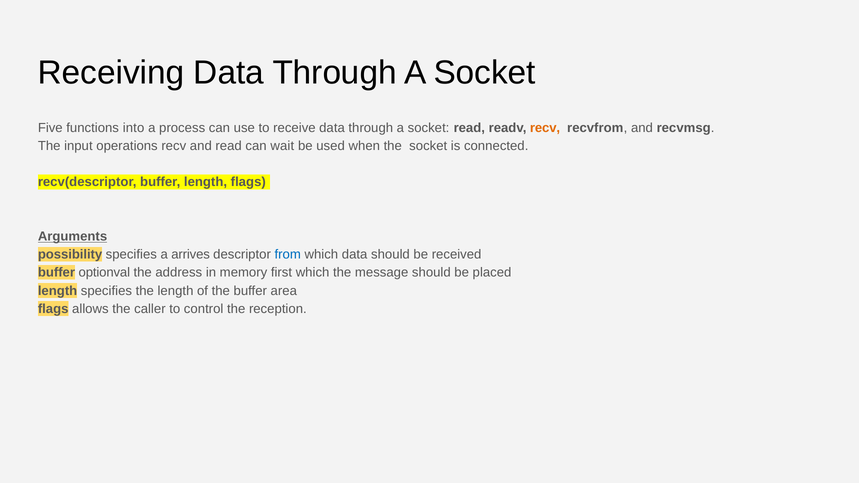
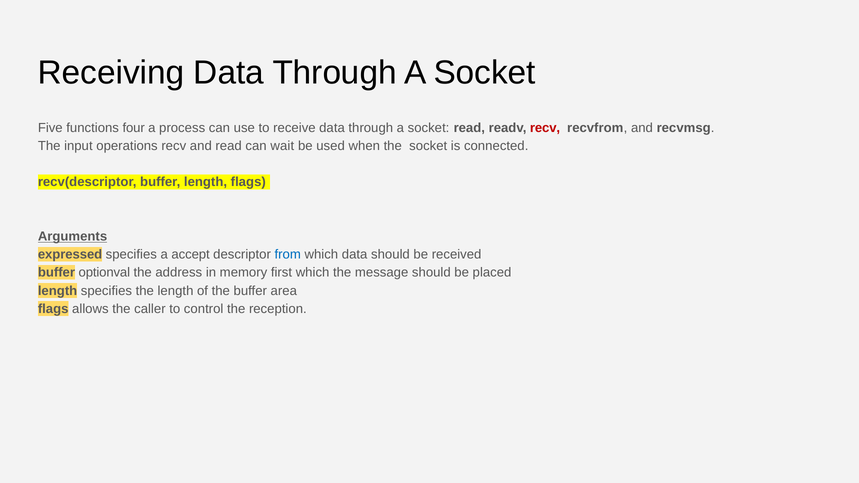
into: into -> four (134, 128)
recv colour: orange -> red (545, 128)
possibility: possibility -> expressed (70, 255)
arrives: arrives -> accept (191, 255)
